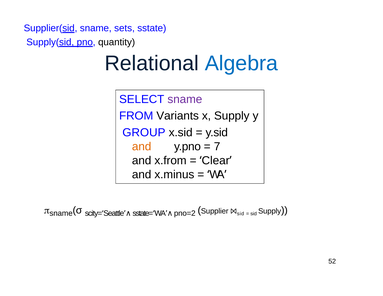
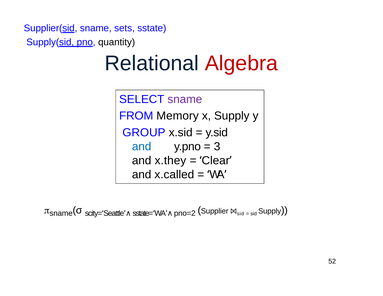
Algebra colour: blue -> red (241, 63)
Variants: Variants -> Memory (178, 116)
and colour: orange -> blue (142, 147)
7: 7 -> 3 (217, 147)
x.from: x.from -> x.they (170, 161)
x.minus: x.minus -> x.called (174, 174)
